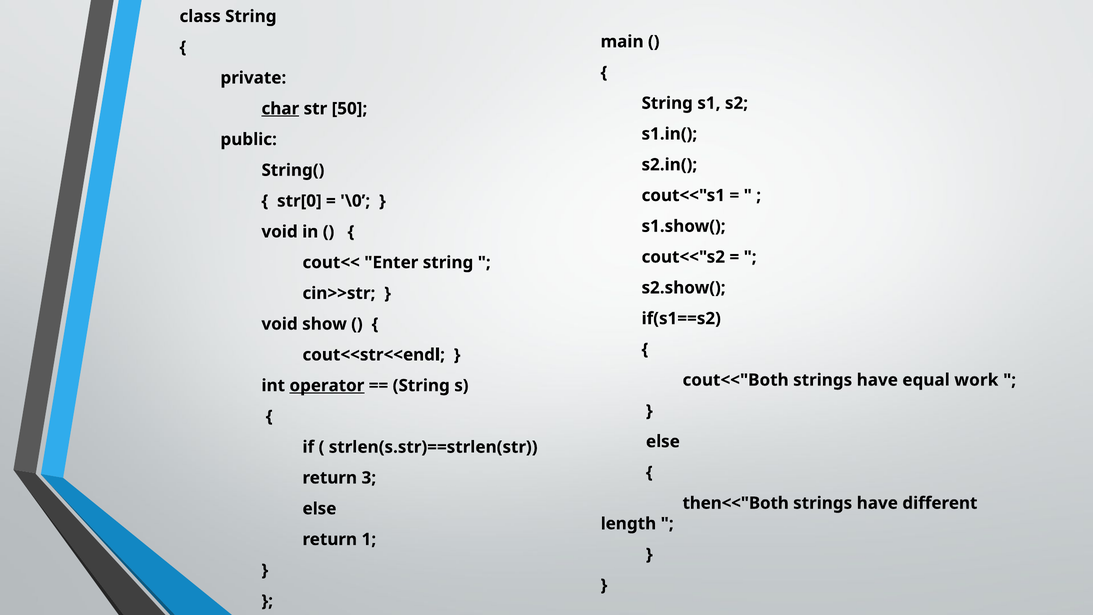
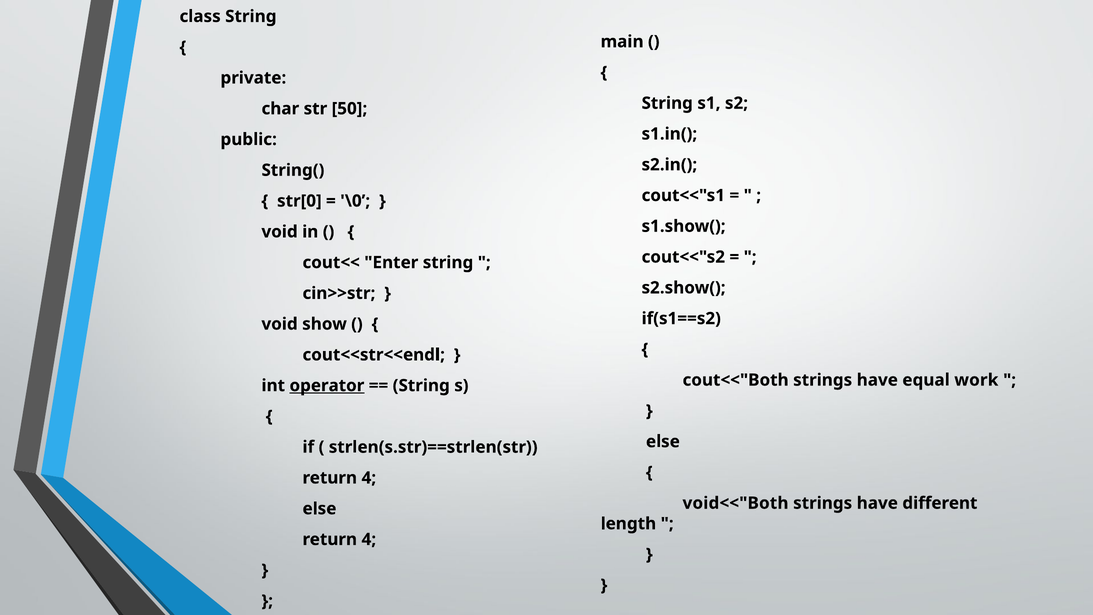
char underline: present -> none (280, 109)
3: 3 -> 4 (369, 478)
then<<"Both: then<<"Both -> void<<"Both (736, 503)
1: 1 -> 4 (369, 539)
